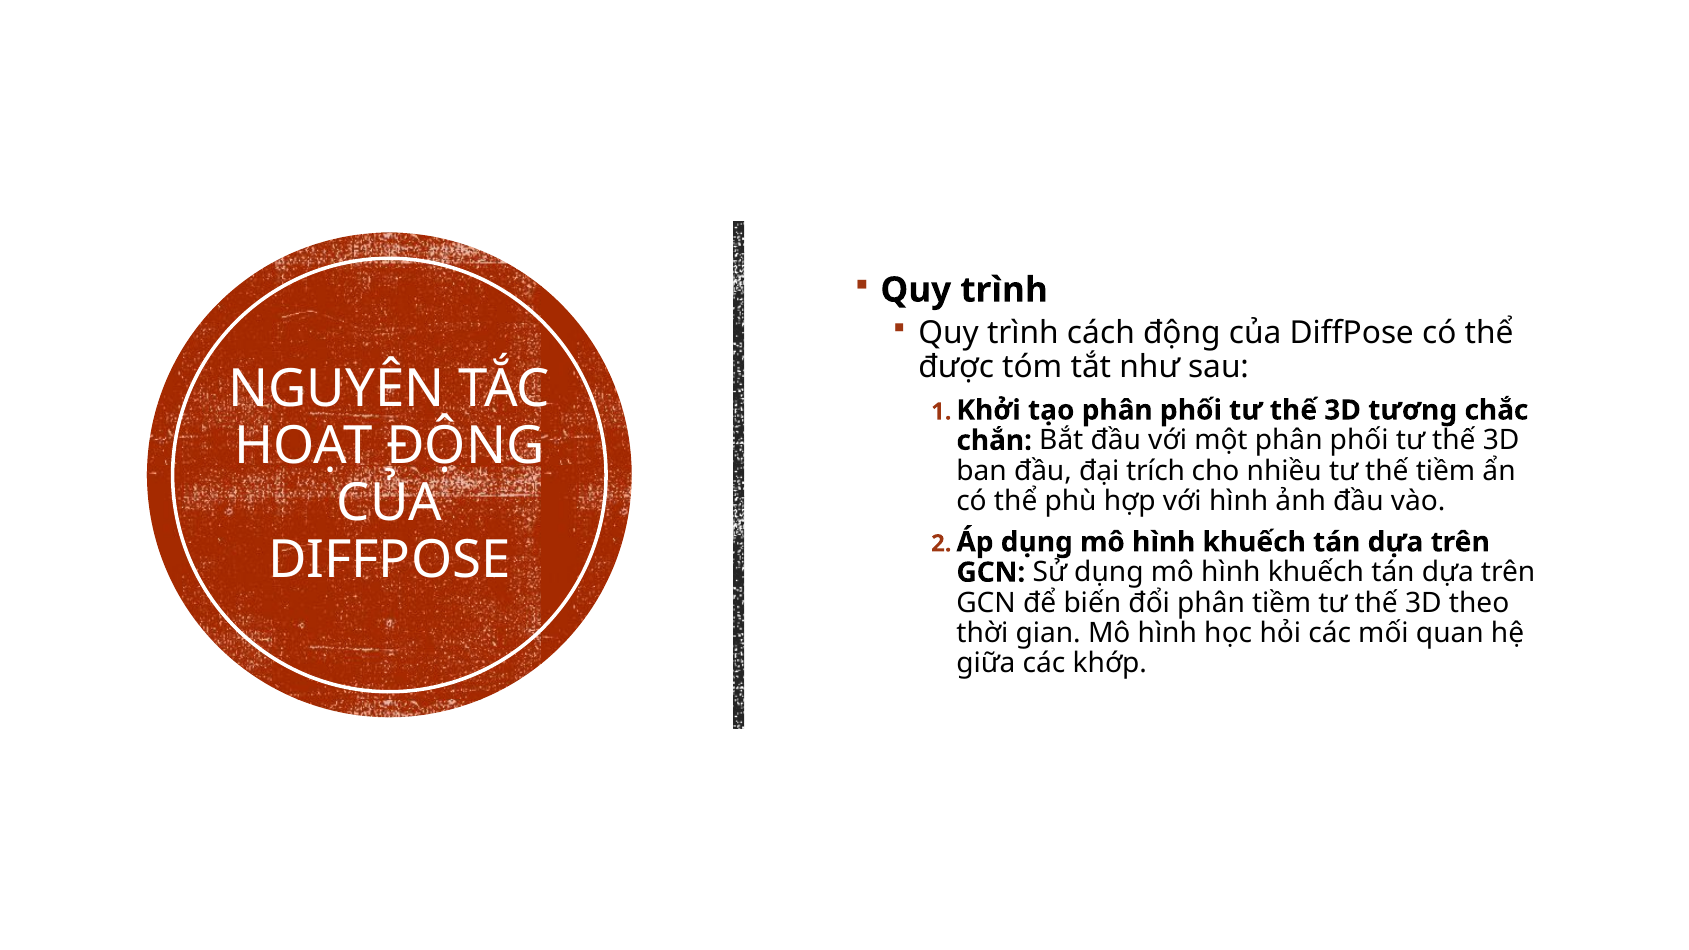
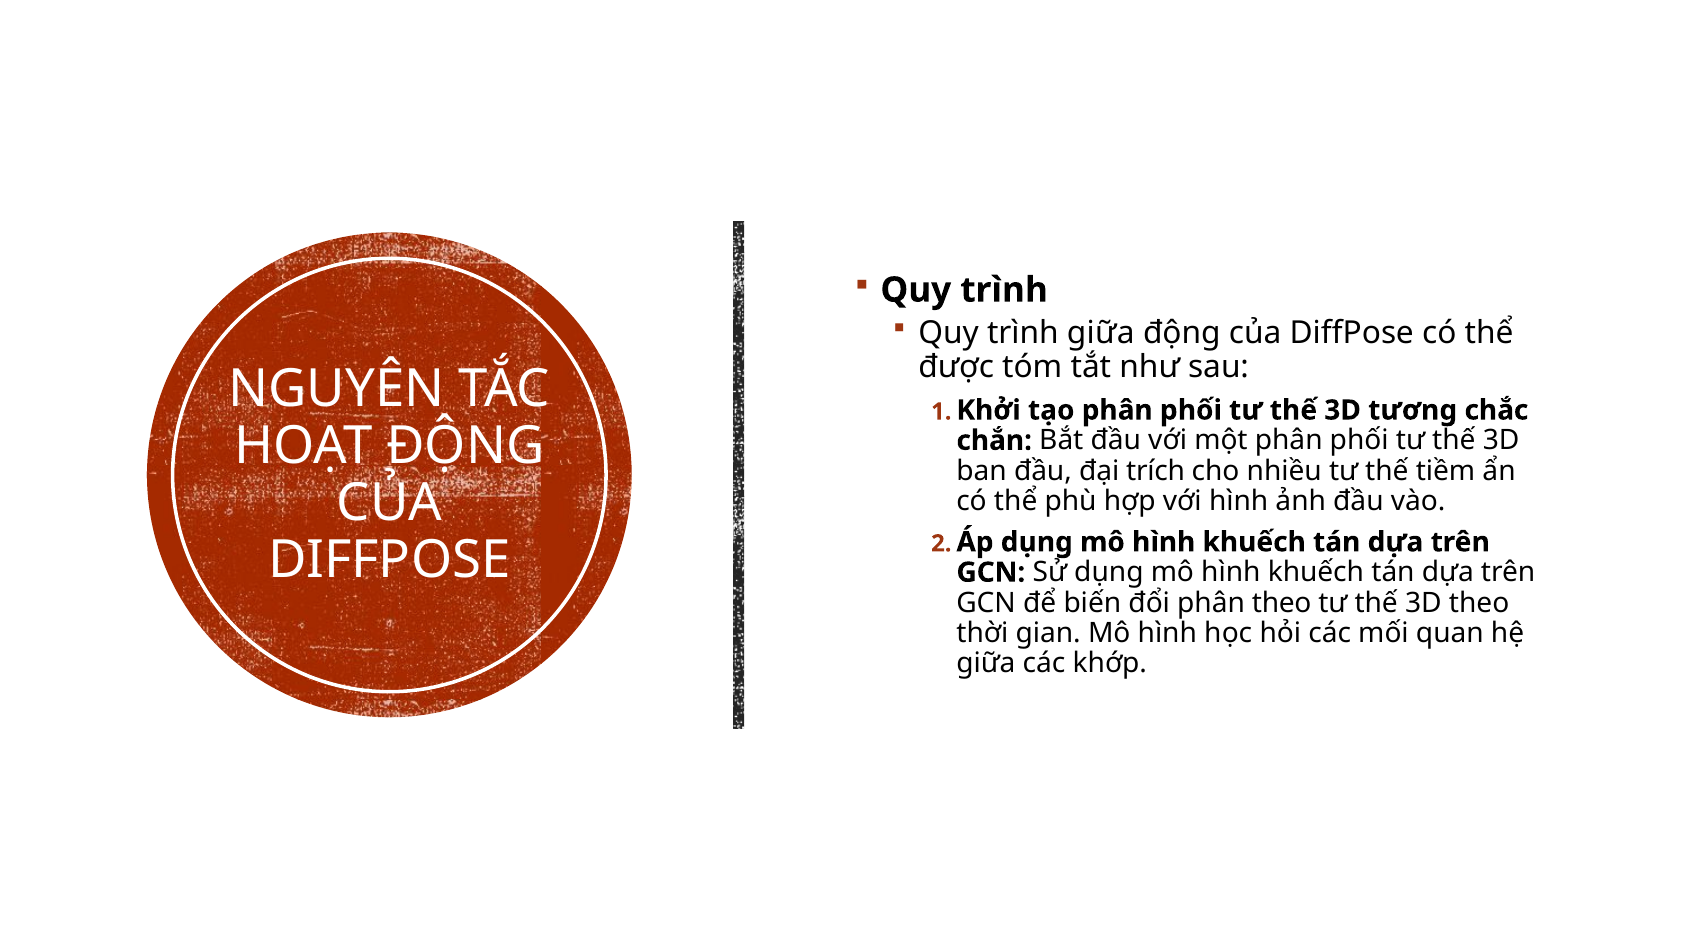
trình cách: cách -> giữa (1101, 333)
phân tiềm: tiềm -> theo (1282, 603)
